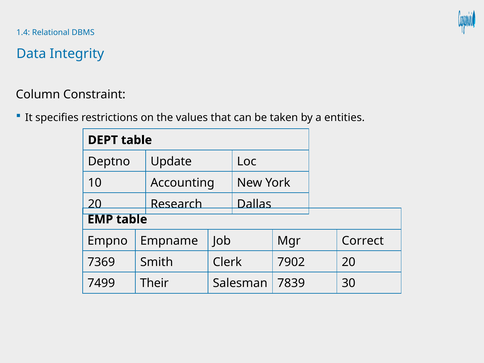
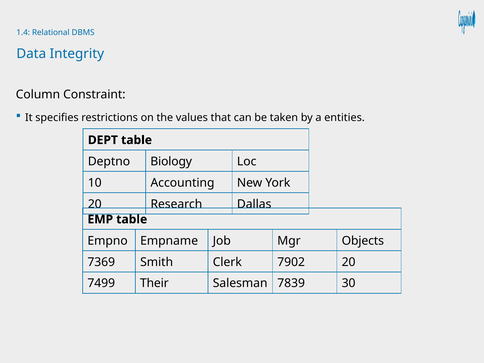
Update: Update -> Biology (171, 161)
Correct: Correct -> Objects (363, 241)
